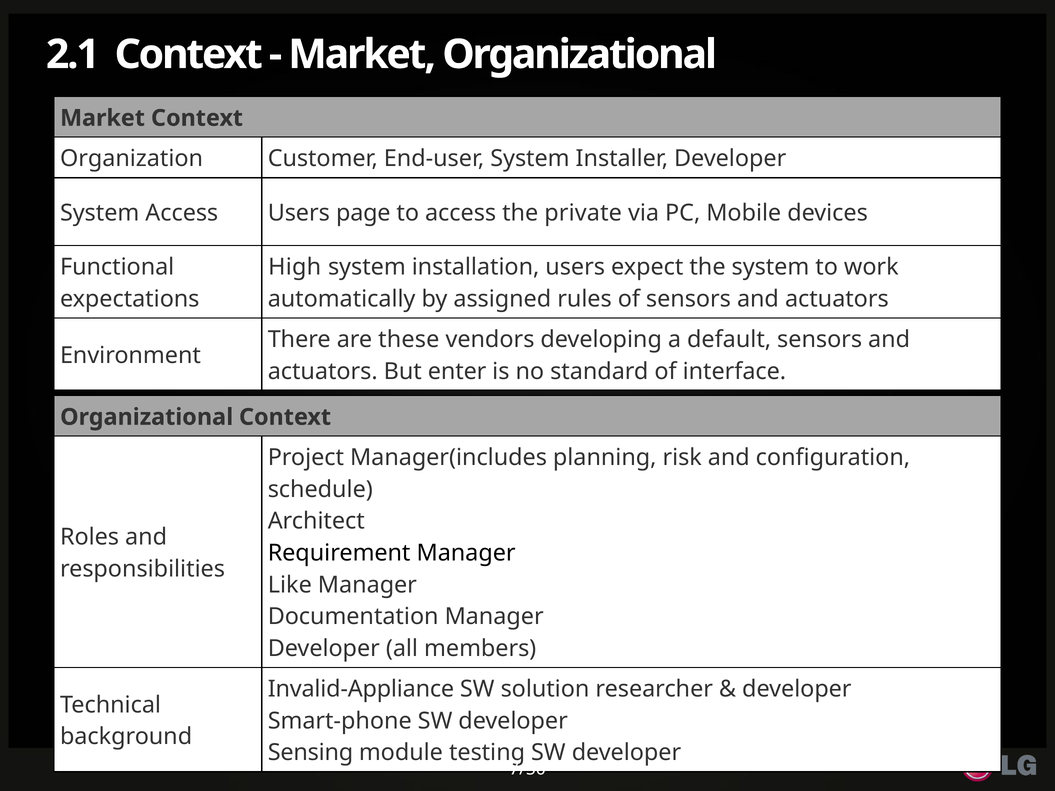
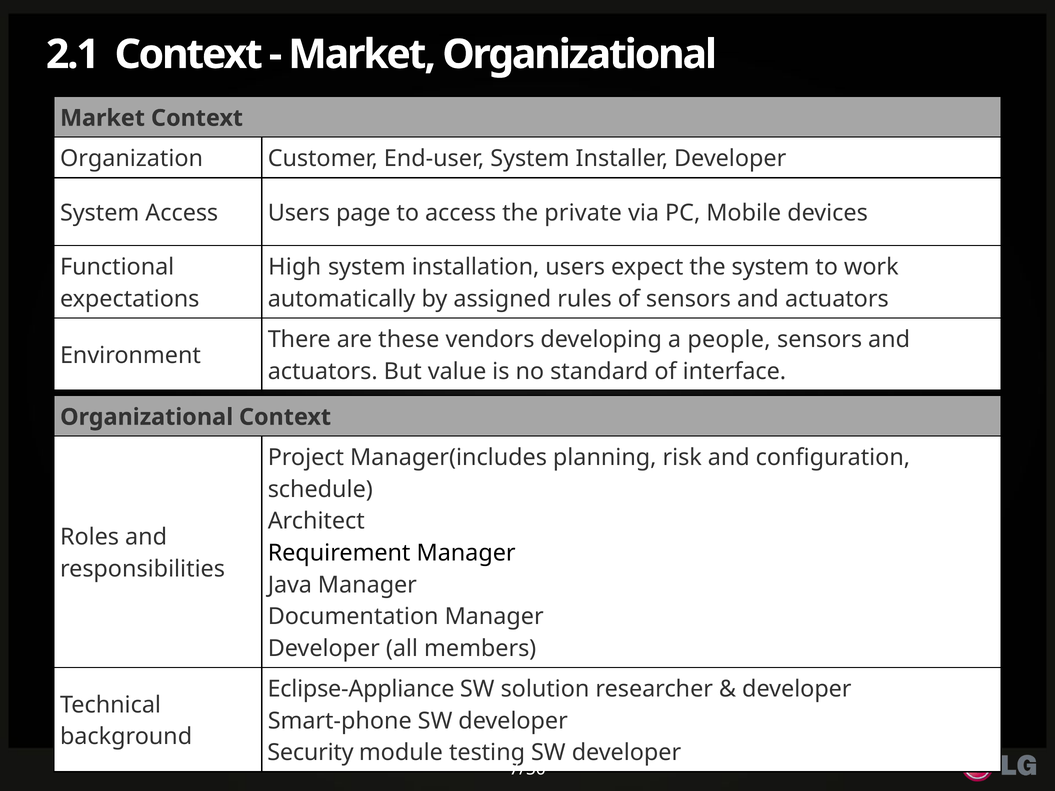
default: default -> people (729, 340)
enter: enter -> value (457, 371)
Like: Like -> Java (290, 585)
Invalid-Appliance: Invalid-Appliance -> Eclipse-Appliance (361, 689)
Sensing: Sensing -> Security (310, 753)
